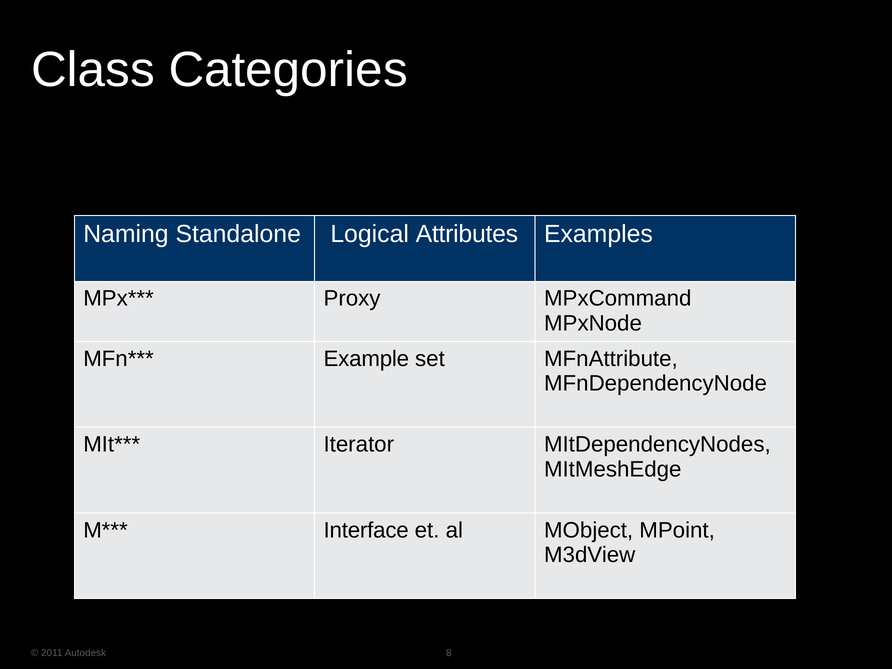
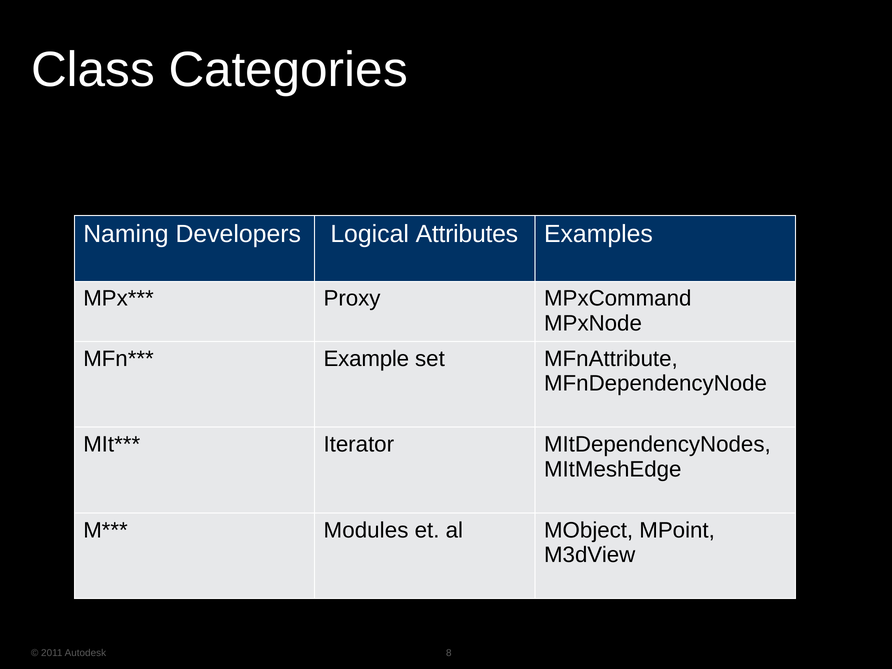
Standalone: Standalone -> Developers (238, 234)
Interface: Interface -> Modules (366, 530)
